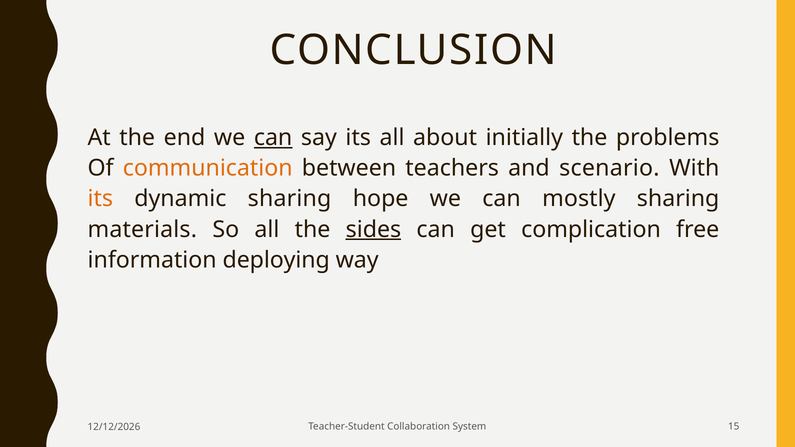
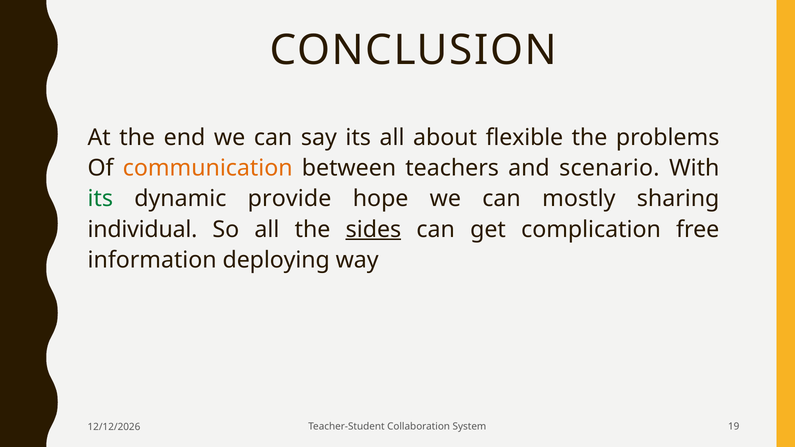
can underline: present -> none (273, 138)
initially: initially -> flexible (524, 138)
its colour: orange -> green (100, 199)
dynamic sharing: sharing -> provide (290, 199)
materials: materials -> individual (142, 229)
15: 15 -> 19 (734, 427)
